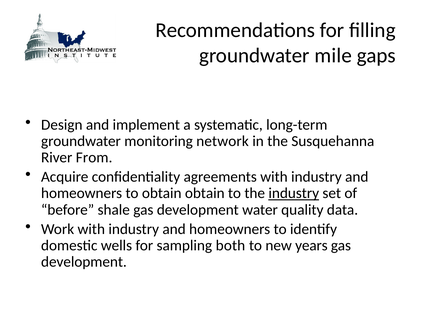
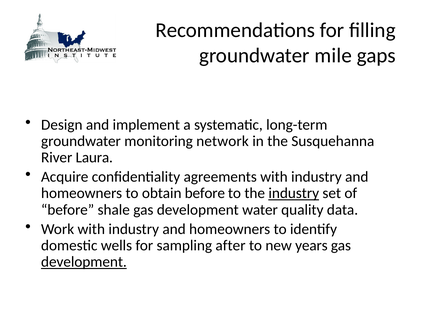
From: From -> Laura (94, 157)
obtain obtain: obtain -> before (205, 193)
both: both -> after (231, 245)
development underline: none -> present (84, 262)
